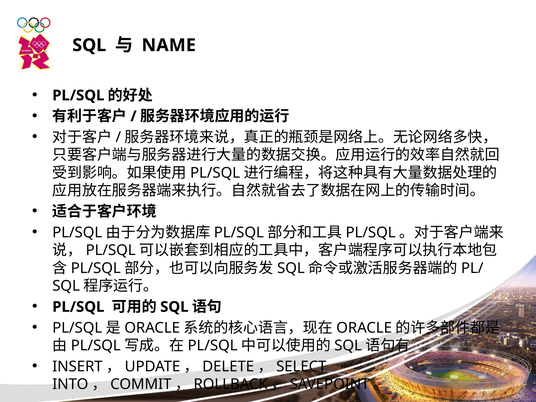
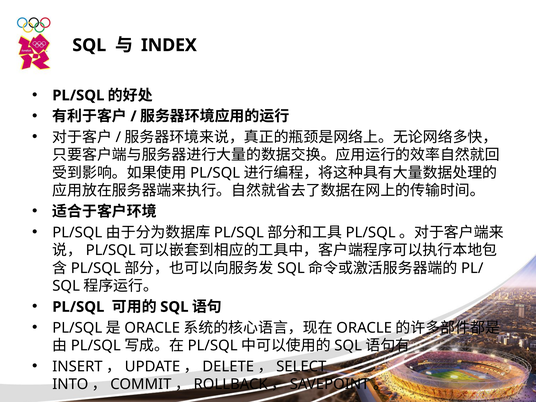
NAME: NAME -> INDEX (169, 45)
